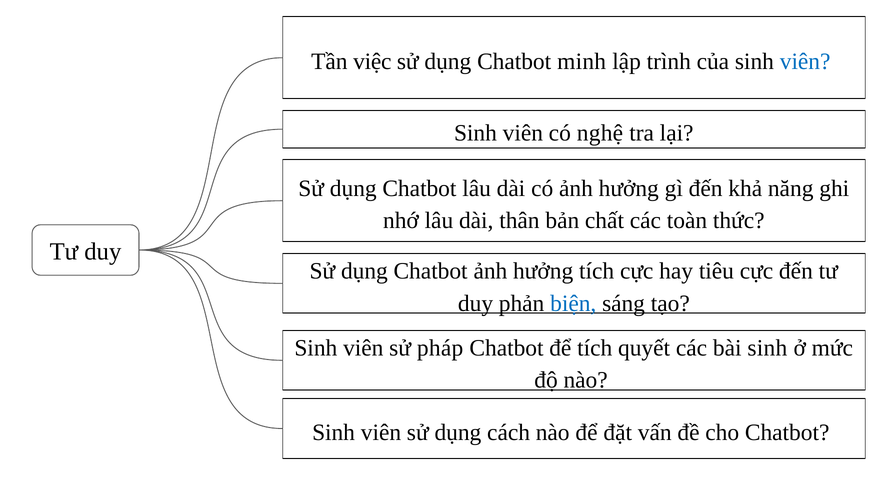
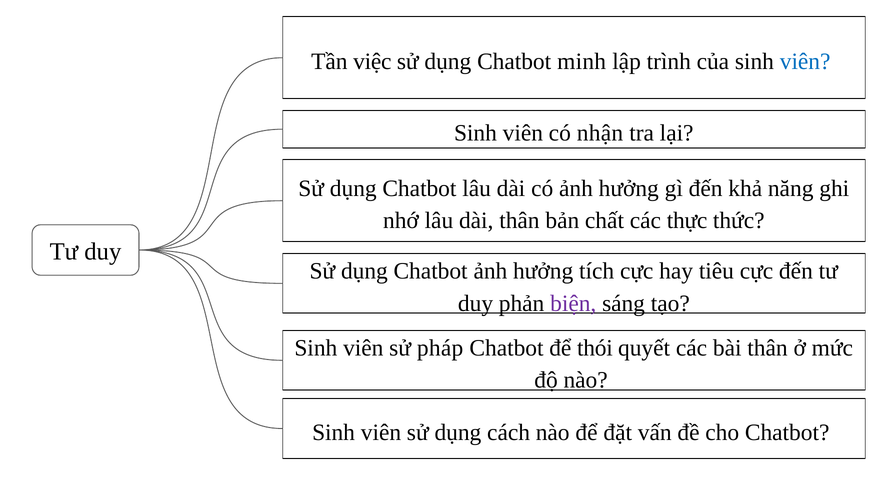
nghệ: nghệ -> nhận (600, 133)
toàn: toàn -> thực (687, 221)
biện colour: blue -> purple (573, 303)
để tích: tích -> thói (595, 348)
bài sinh: sinh -> thân (767, 348)
